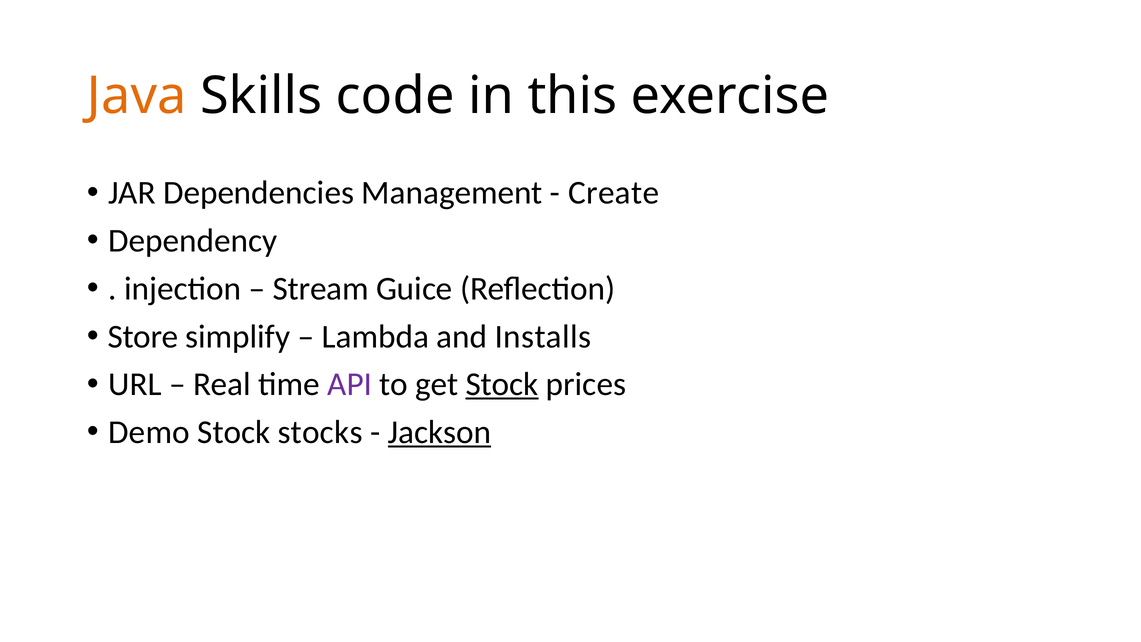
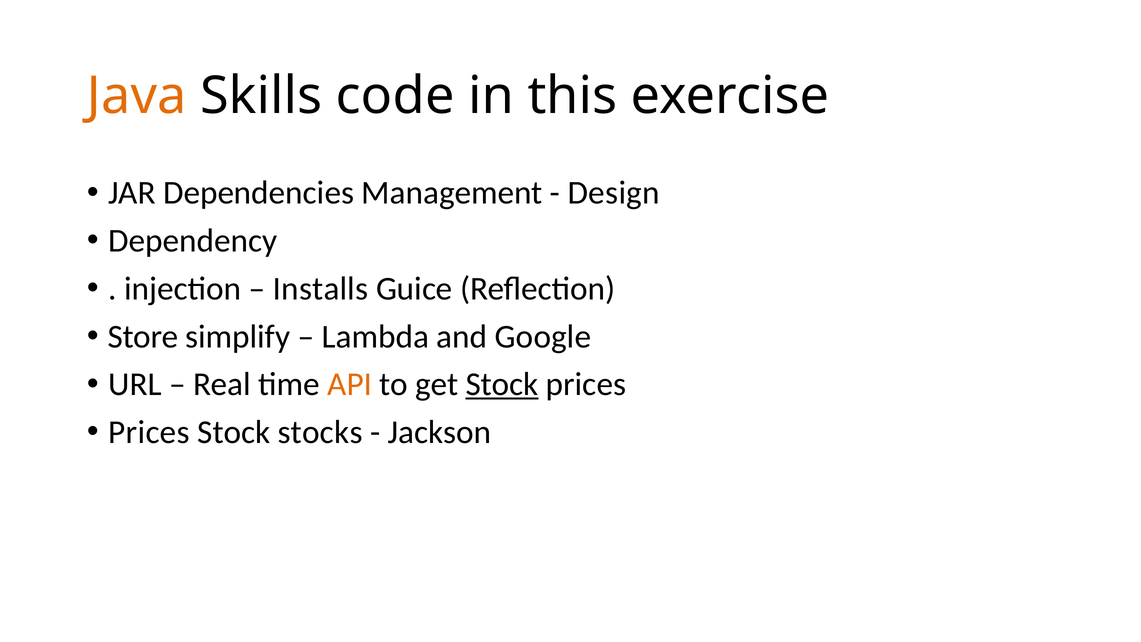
Create: Create -> Design (614, 193)
Stream: Stream -> Installs (321, 289)
Installs: Installs -> Google (543, 336)
API colour: purple -> orange (350, 384)
Demo: Demo -> Prices (149, 432)
Jackson underline: present -> none (440, 432)
